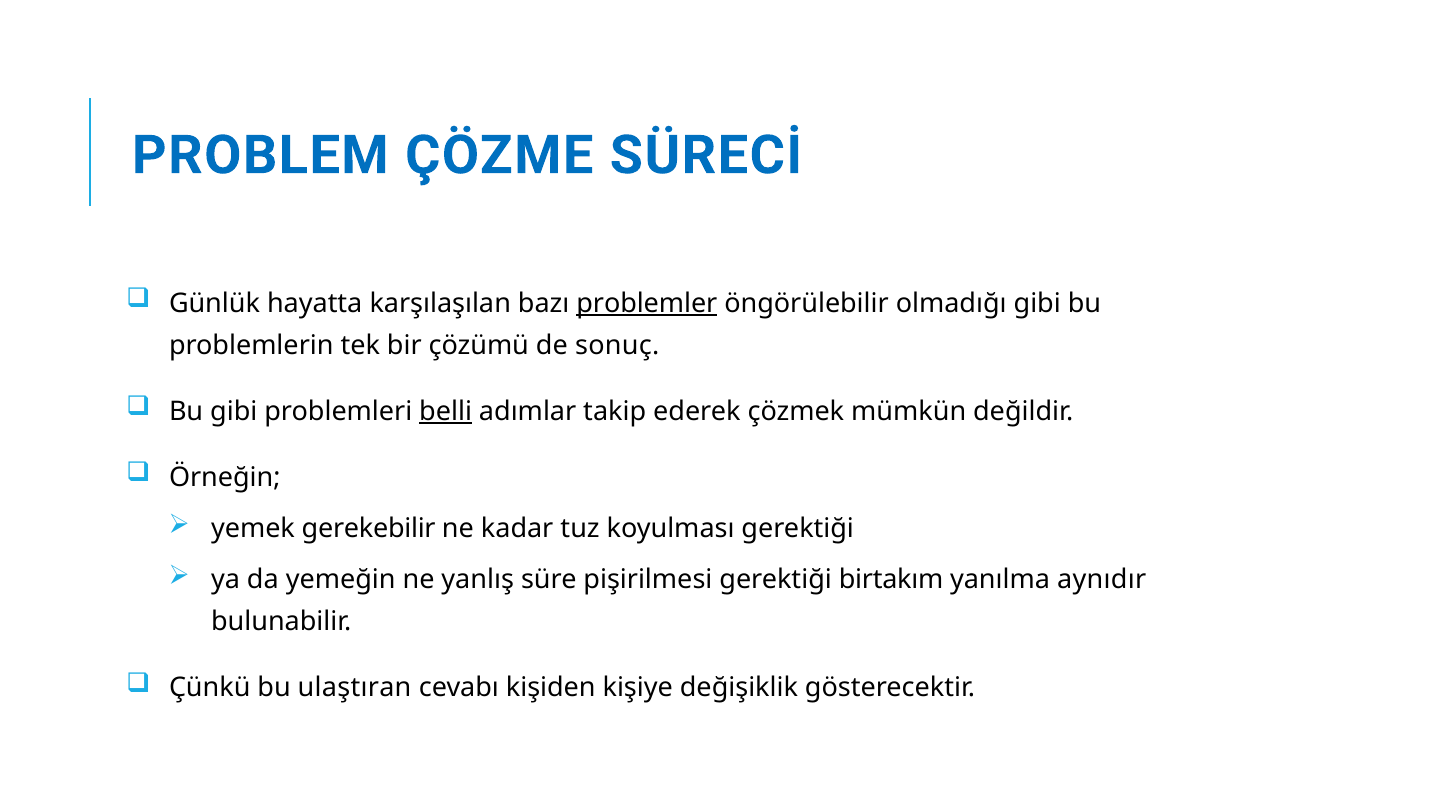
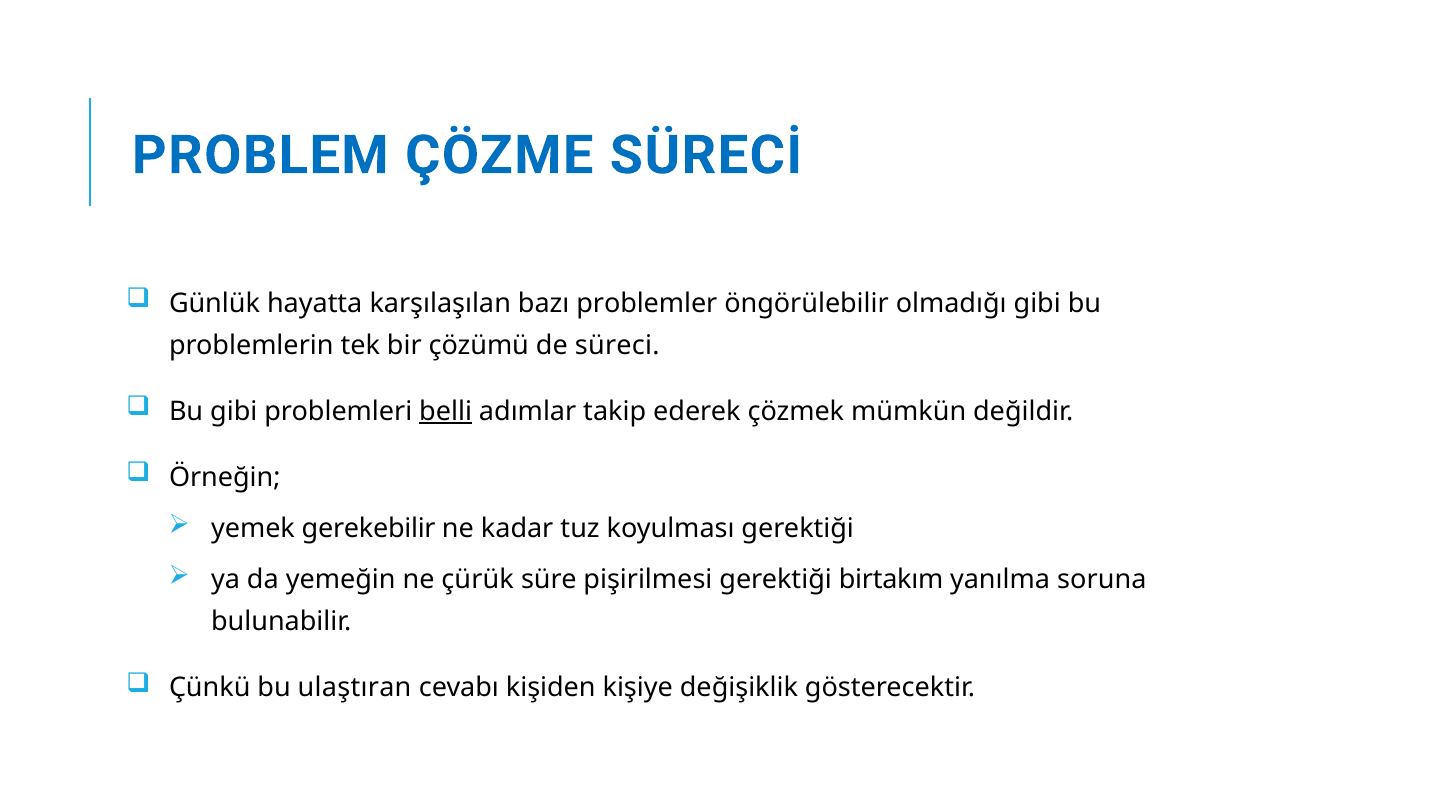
problemler underline: present -> none (647, 303)
sonuç: sonuç -> süreci (617, 346)
yanlış: yanlış -> çürük (478, 580)
aynıdır: aynıdır -> soruna (1102, 580)
